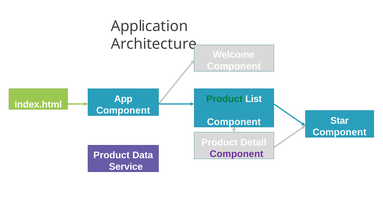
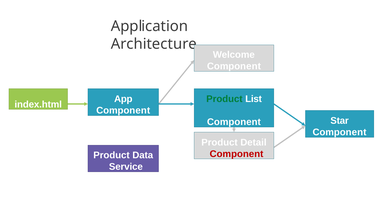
Component colour: purple -> red (237, 153)
